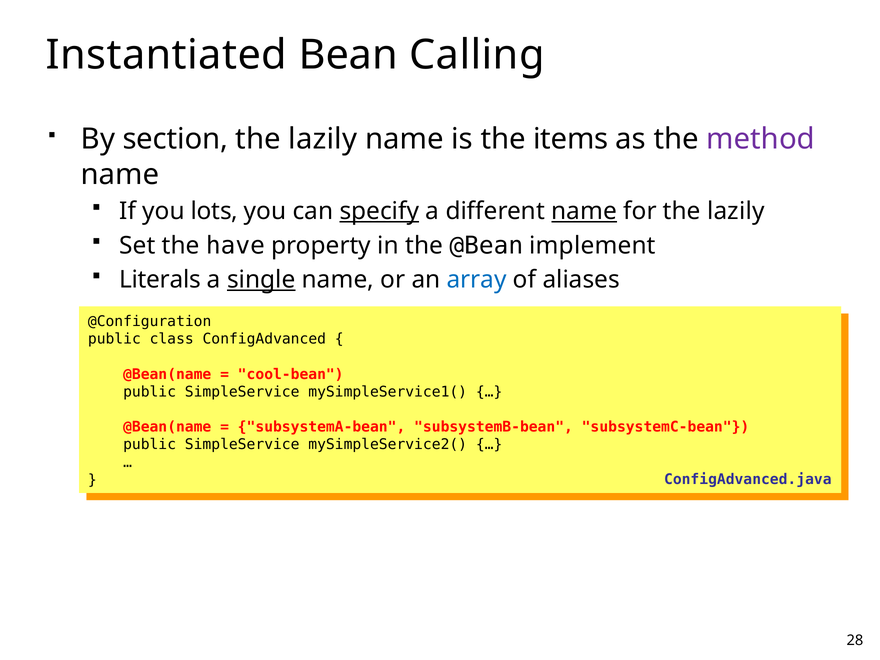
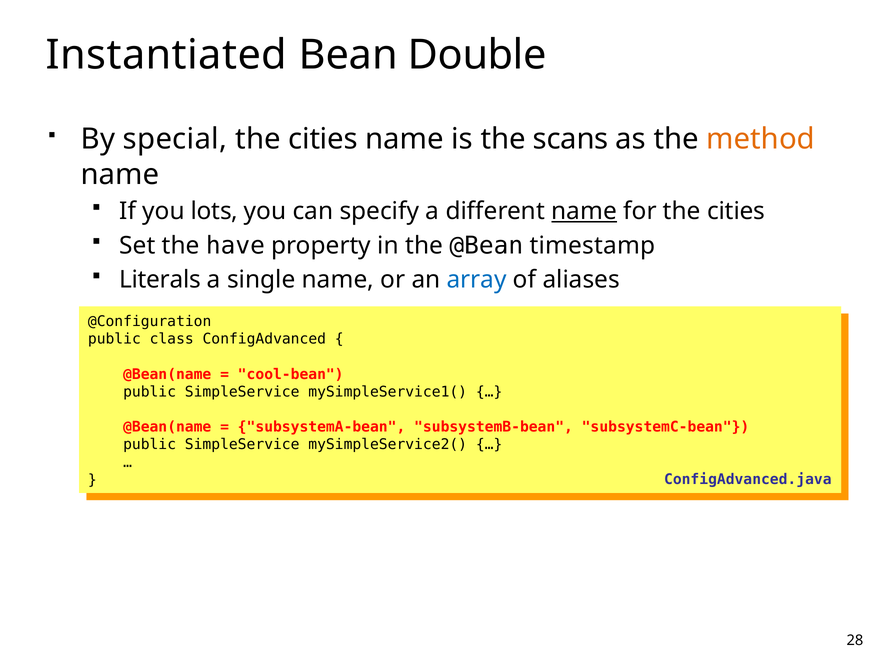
Calling: Calling -> Double (477, 55)
section: section -> special (175, 139)
lazily: lazily -> cities (323, 139)
items: items -> scans (571, 139)
method colour: purple -> orange (761, 139)
specify underline: present -> none (379, 211)
for the lazily: lazily -> cities (736, 211)
implement: implement -> timestamp (592, 246)
single underline: present -> none (261, 280)
